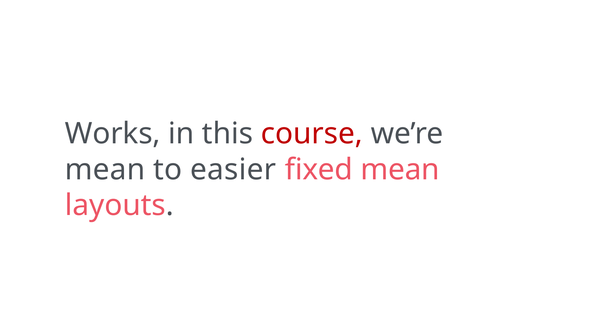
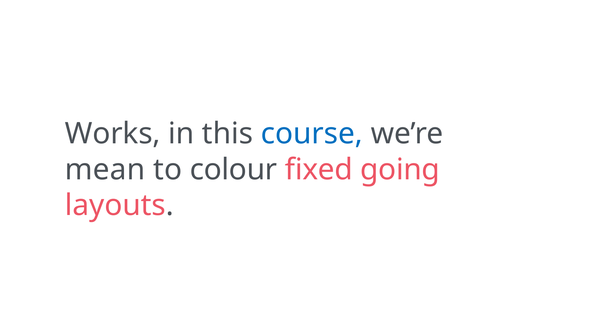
course colour: red -> blue (312, 134)
easier: easier -> colour (233, 170)
fixed mean: mean -> going (400, 170)
